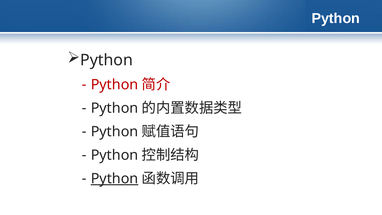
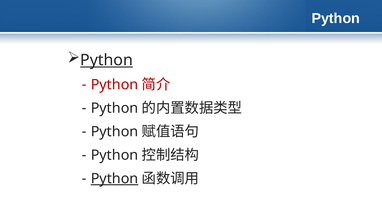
Python underline: none -> present (107, 60)
